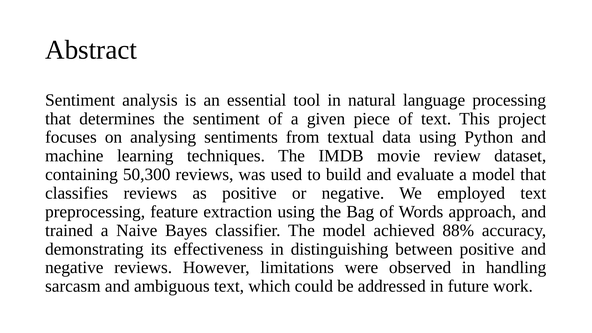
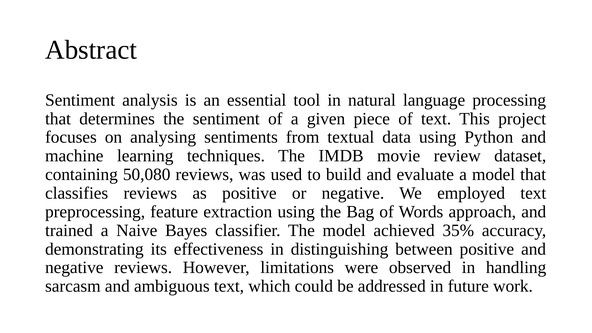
50,300: 50,300 -> 50,080 (147, 175)
88%: 88% -> 35% (458, 230)
